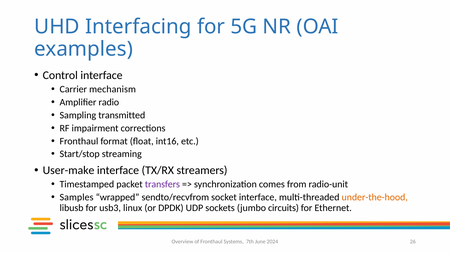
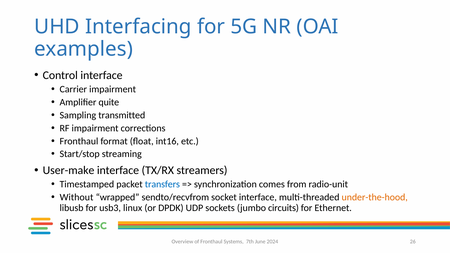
Carrier mechanism: mechanism -> impairment (113, 89)
radio: radio -> quite (109, 102)
transfers colour: purple -> blue (162, 184)
Samples: Samples -> Without (77, 197)
